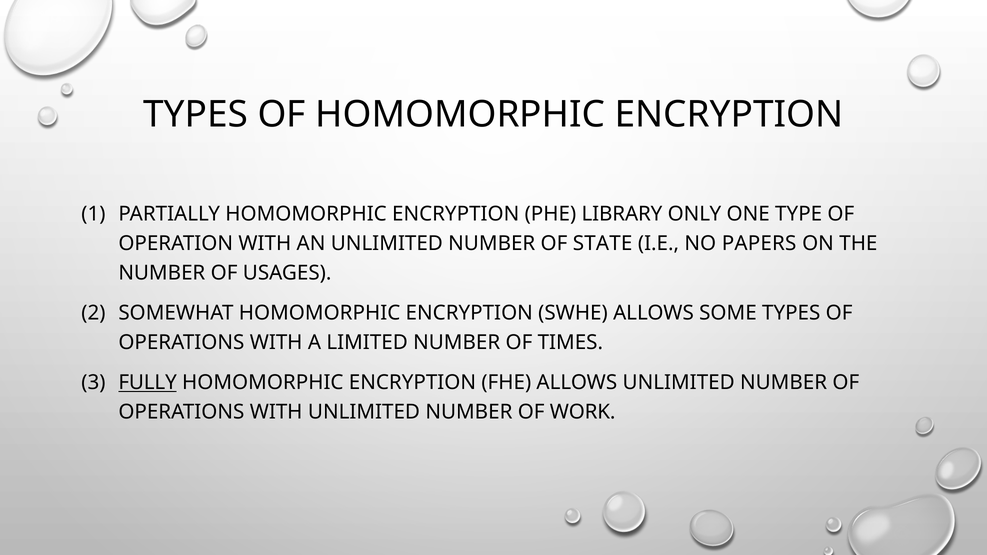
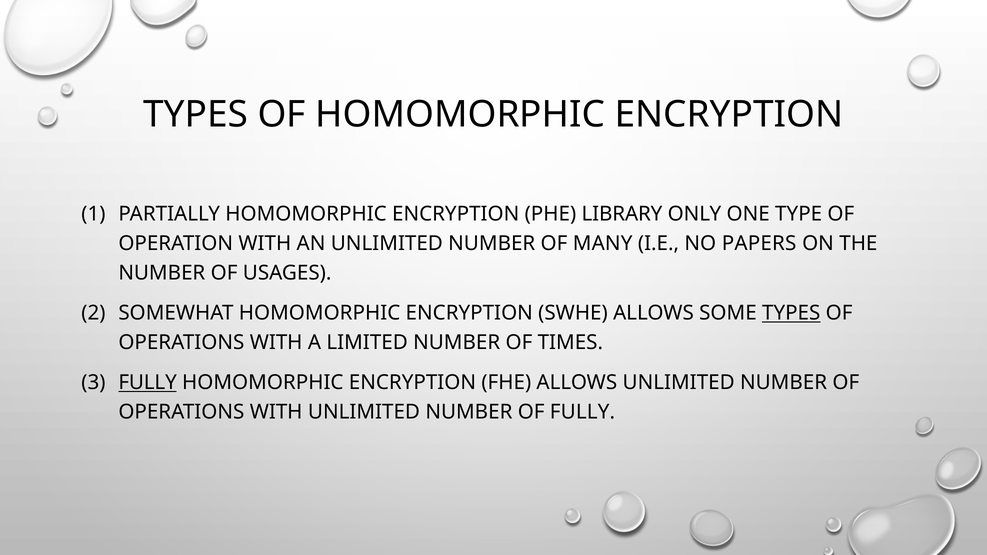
STATE: STATE -> MANY (603, 244)
TYPES underline: none -> present (791, 313)
OF WORK: WORK -> FULLY (582, 412)
